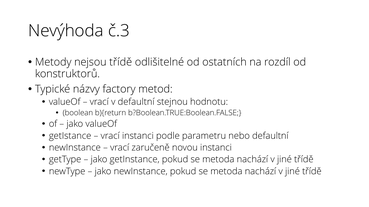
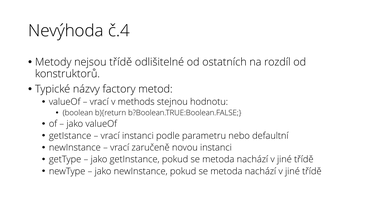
č.3: č.3 -> č.4 (119, 31)
v defaultní: defaultní -> methods (136, 102)
